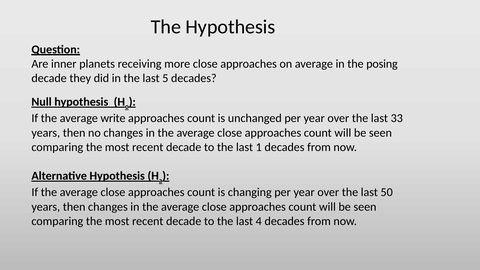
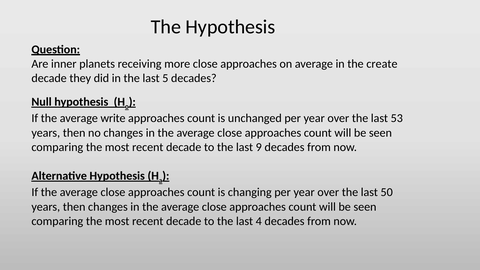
posing: posing -> create (382, 64)
33: 33 -> 53 (397, 118)
1: 1 -> 9 (259, 147)
